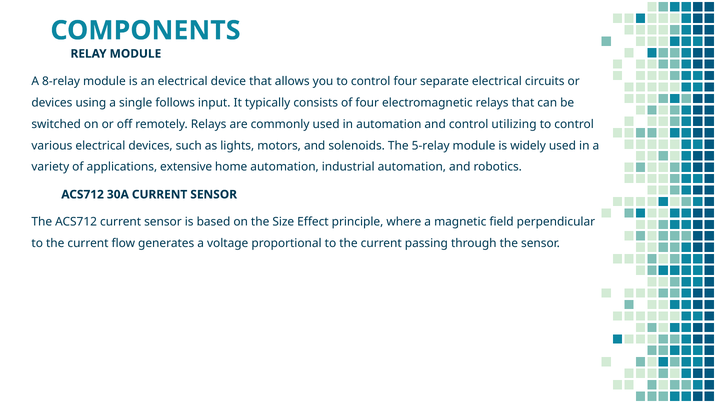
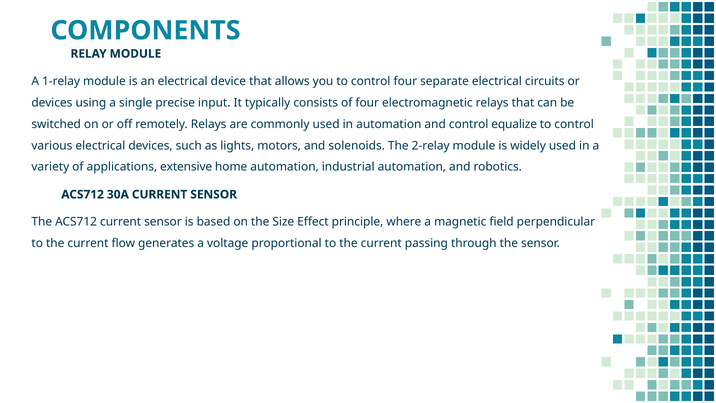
8-relay: 8-relay -> 1-relay (61, 81)
follows: follows -> precise (175, 103)
utilizing: utilizing -> equalize (514, 124)
5-relay: 5-relay -> 2-relay (431, 145)
